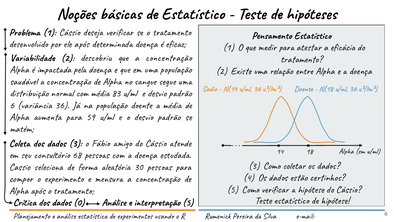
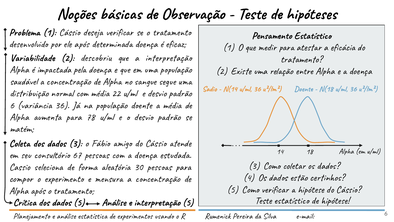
de Estatístico: Estatístico -> Observação (193, 14)
que a concentração: concentração -> interpretação (169, 58)
83: 83 -> 22 (116, 93)
59: 59 -> 78 (91, 117)
68: 68 -> 67 (77, 155)
dados 0: 0 -> 5 (79, 202)
